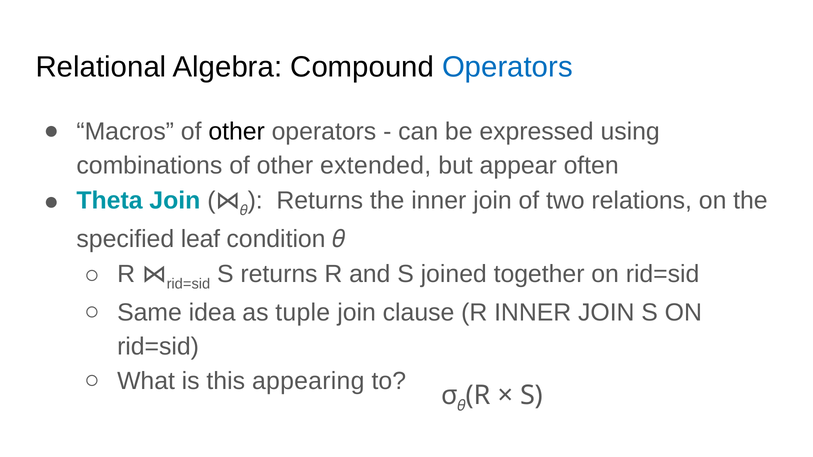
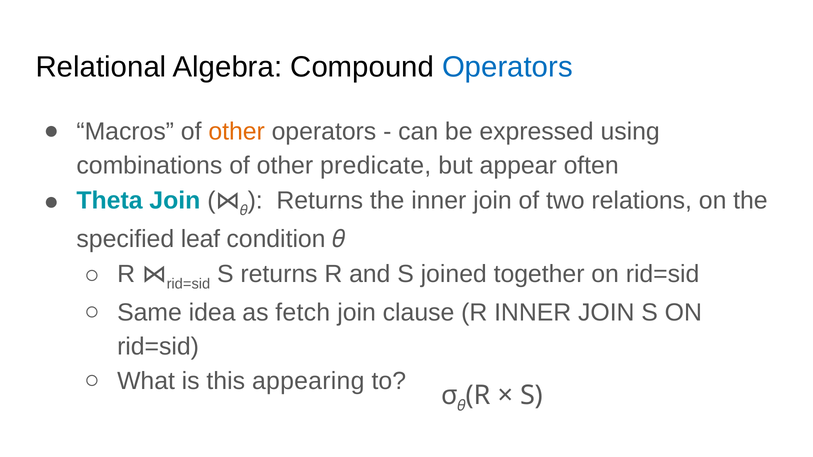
other colour: black -> orange (237, 132)
extended: extended -> predicate (376, 166)
tuple: tuple -> fetch (303, 313)
